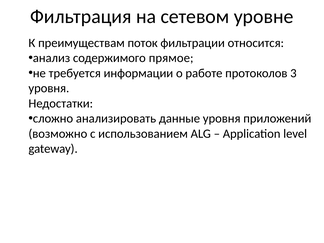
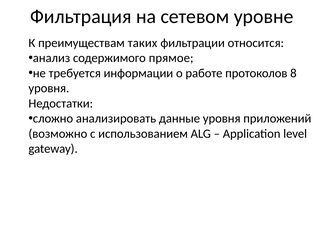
поток: поток -> таких (143, 43)
3: 3 -> 8 (293, 73)
